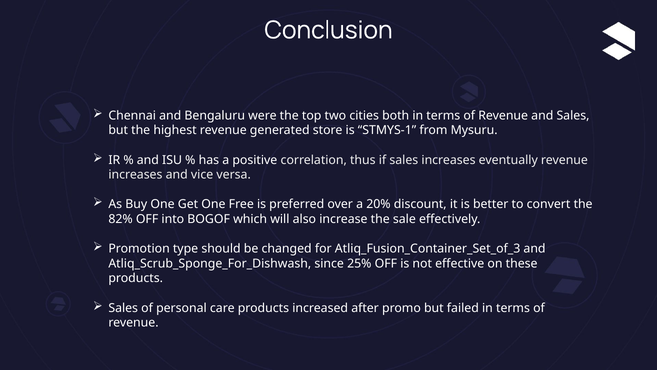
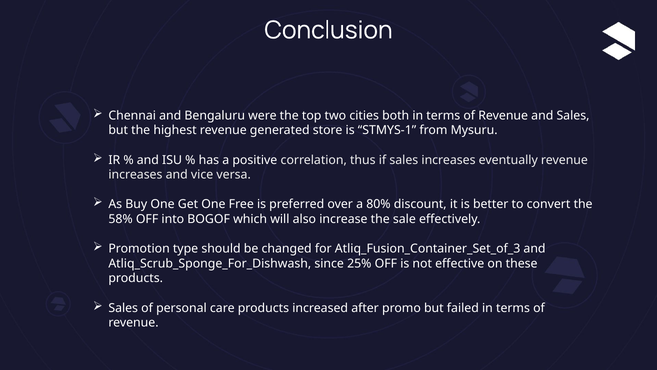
20%: 20% -> 80% (378, 204)
82%: 82% -> 58% (121, 219)
